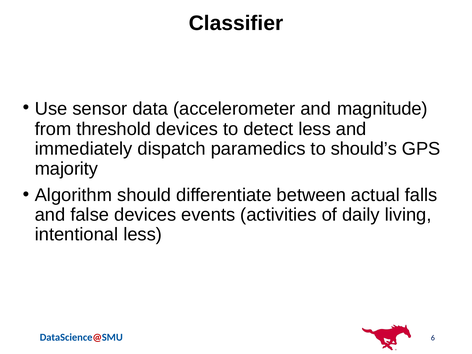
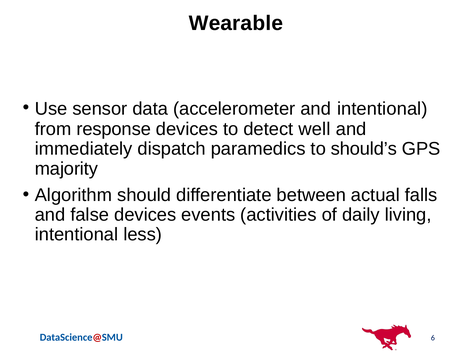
Classifier: Classifier -> Wearable (236, 23)
and magnitude: magnitude -> intentional (382, 109)
threshold: threshold -> response (114, 129)
detect less: less -> well (315, 129)
